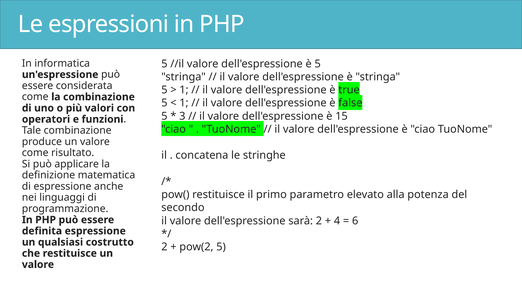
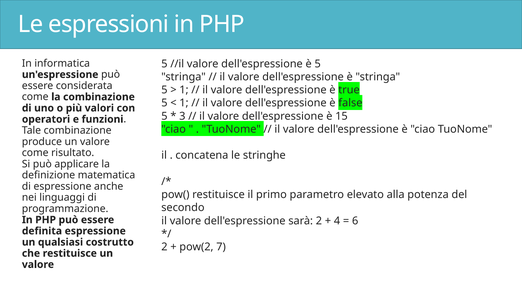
pow(2 5: 5 -> 7 (221, 247)
